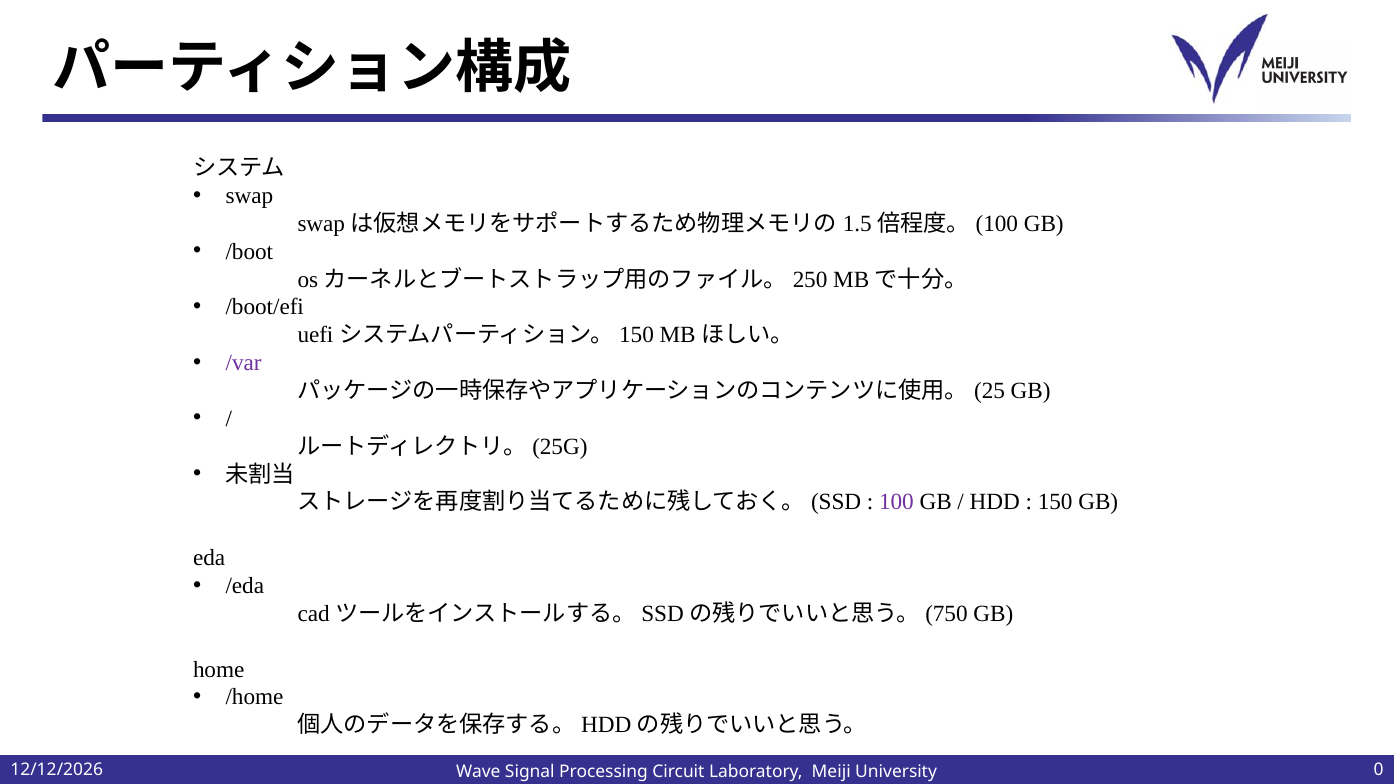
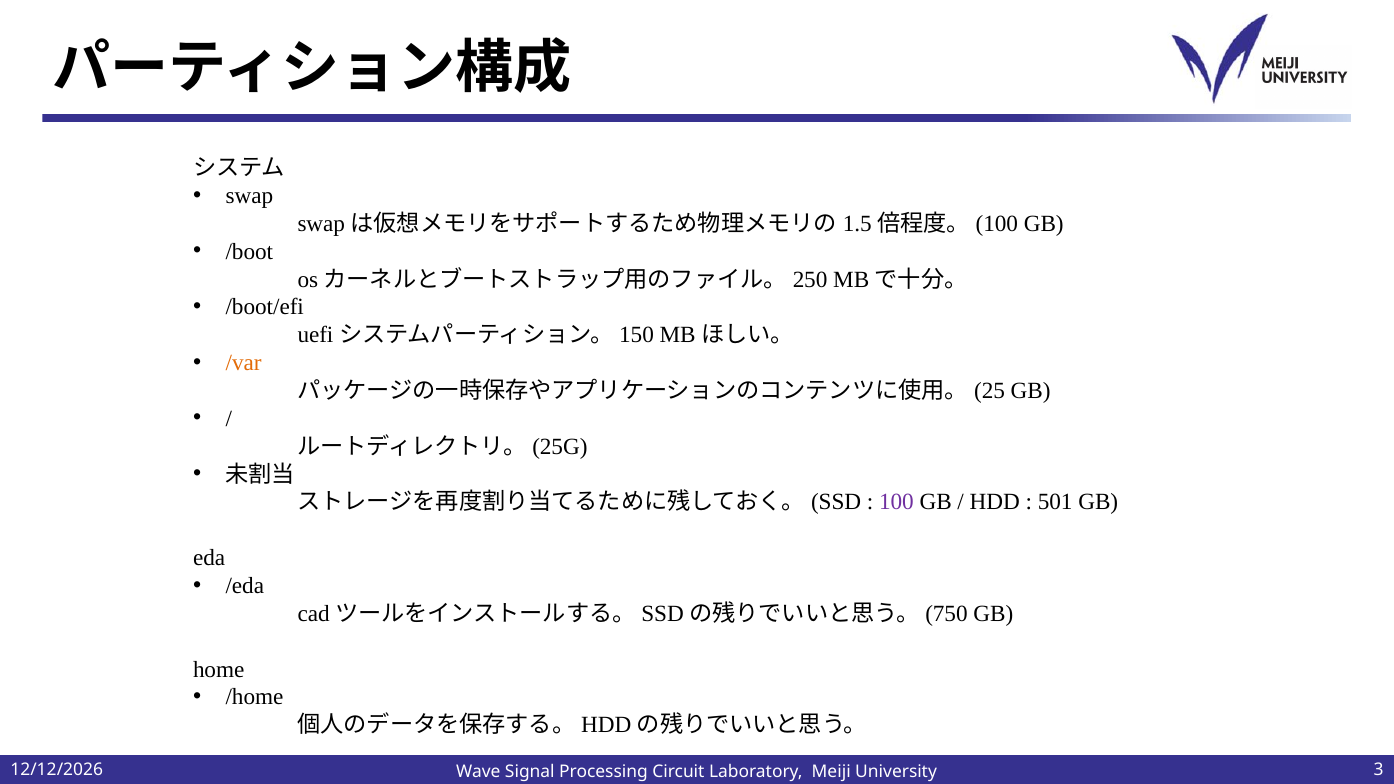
/var colour: purple -> orange (244, 363)
150: 150 -> 501 (1055, 502)
0: 0 -> 3 (1379, 770)
